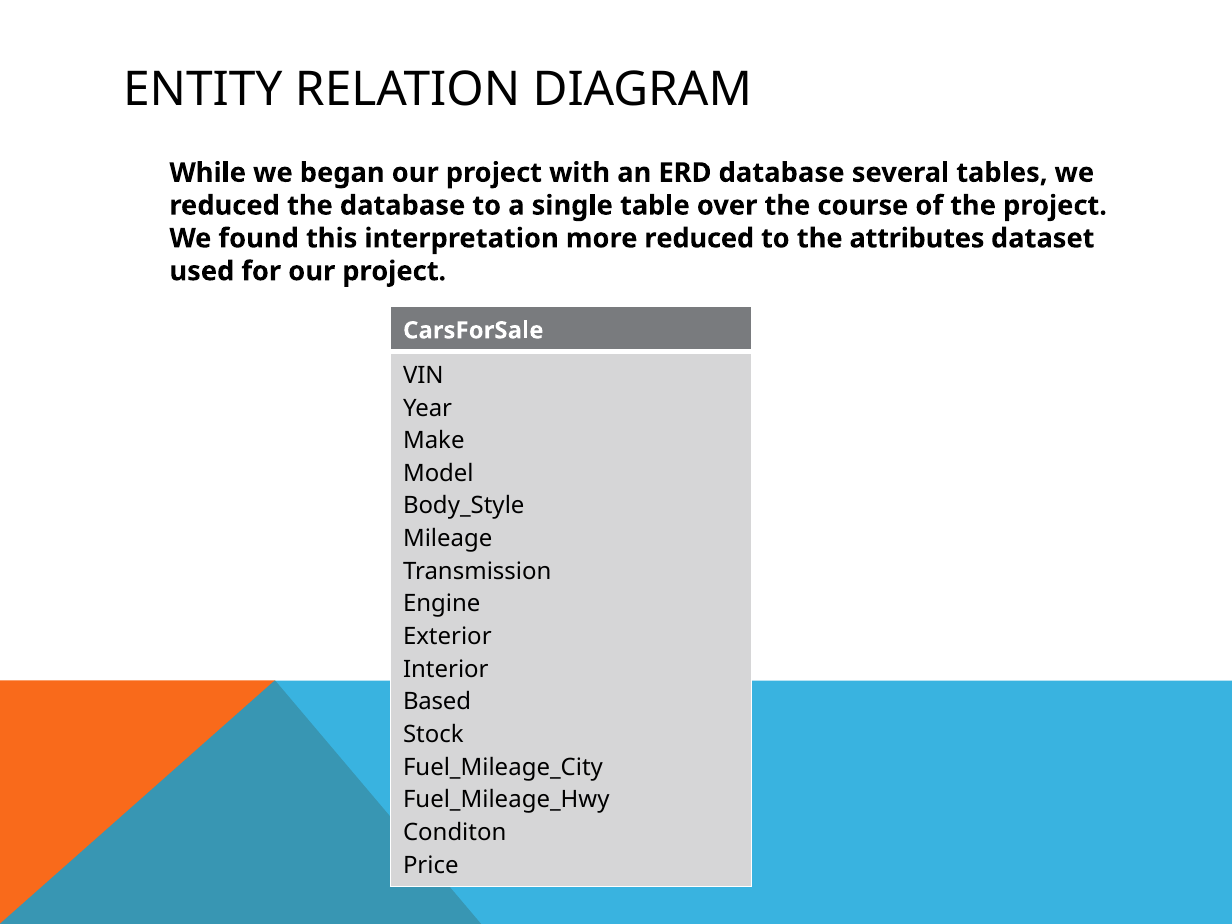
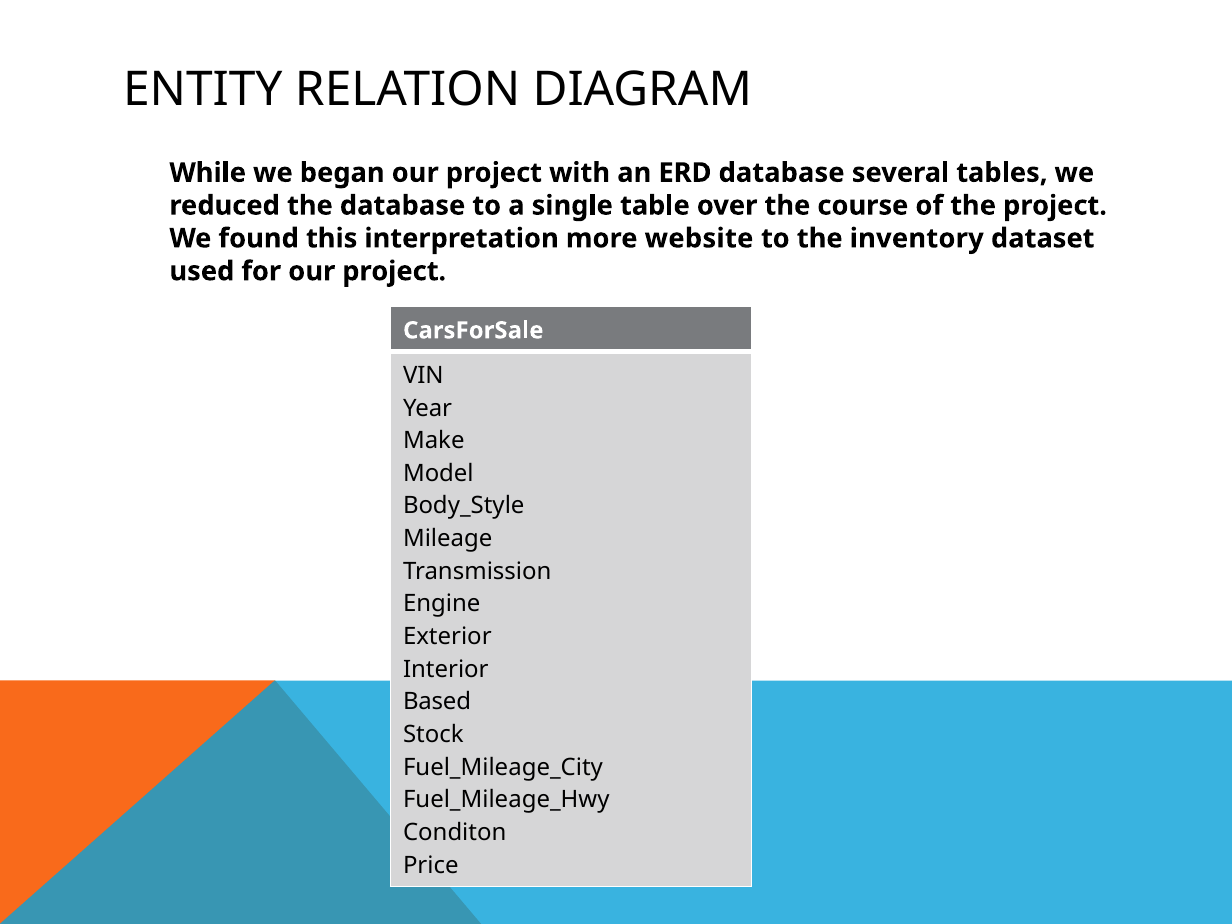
more reduced: reduced -> website (699, 238)
attributes: attributes -> inventory (917, 238)
